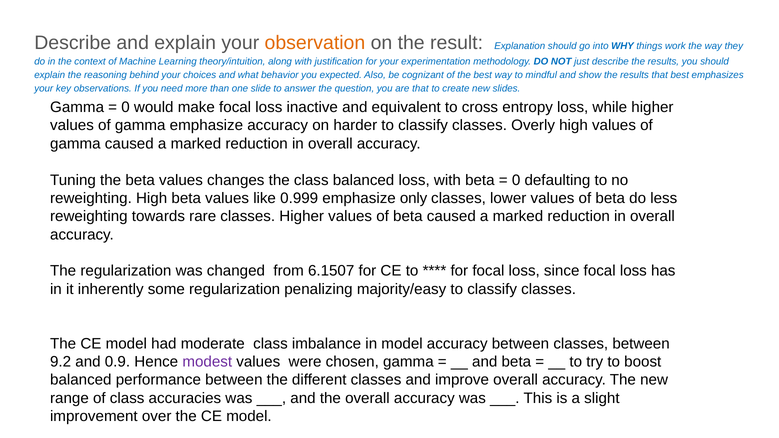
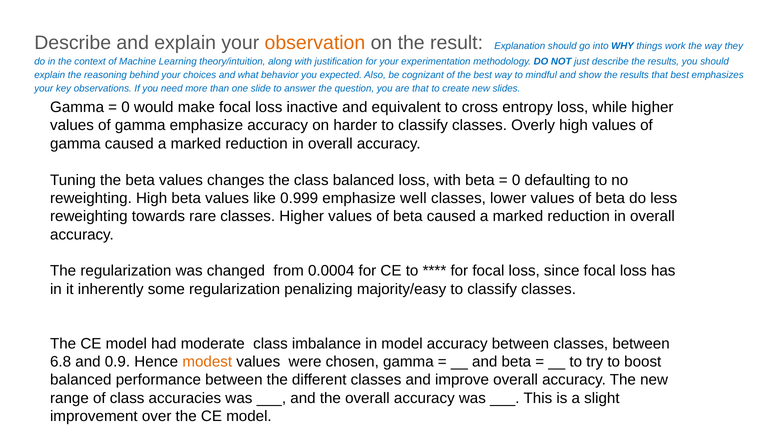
only: only -> well (413, 198)
6.1507: 6.1507 -> 0.0004 (331, 271)
9.2: 9.2 -> 6.8 (61, 362)
modest colour: purple -> orange (207, 362)
